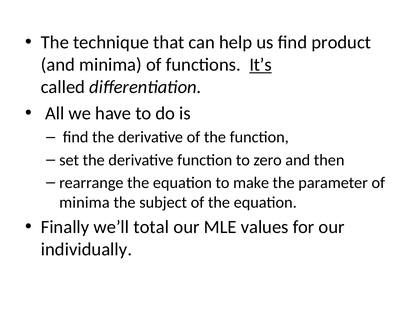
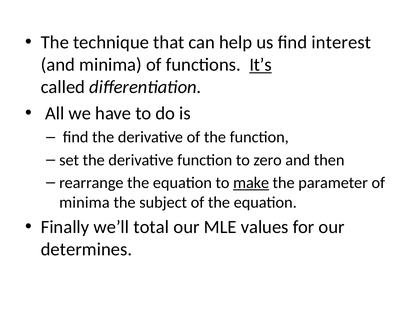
product: product -> interest (341, 43)
make underline: none -> present (251, 183)
individually: individually -> determines (86, 250)
